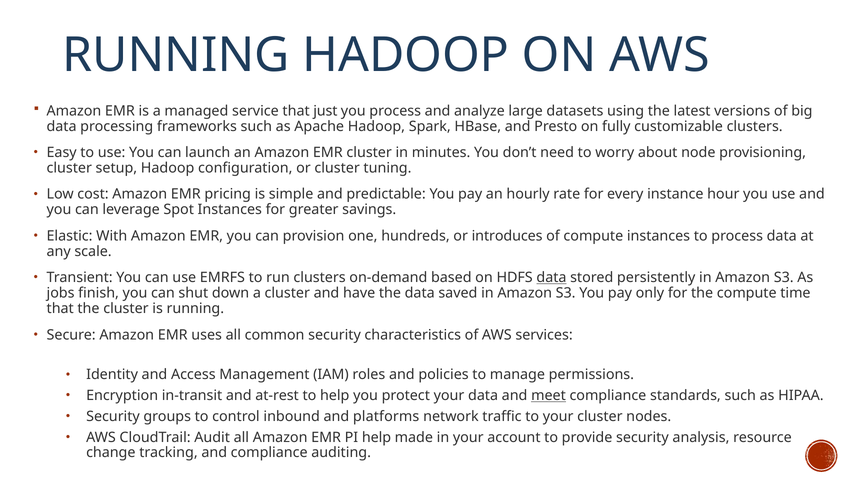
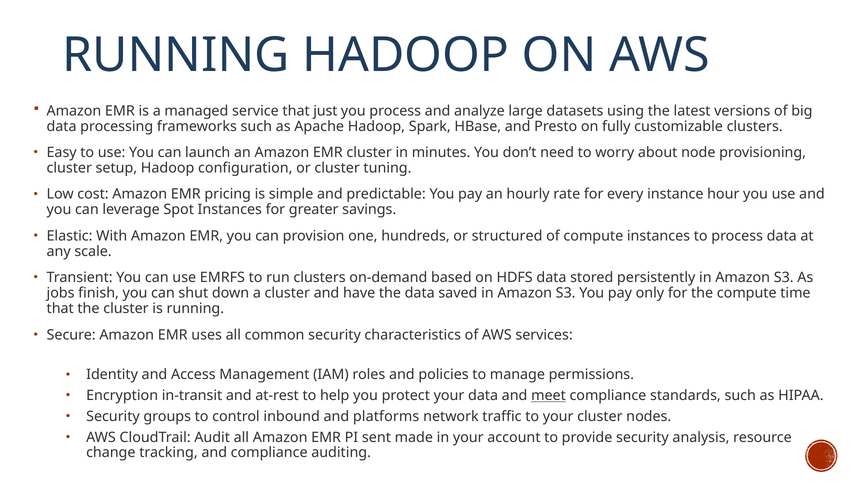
introduces: introduces -> structured (507, 236)
data underline: present -> none (551, 278)
PI help: help -> sent (376, 438)
